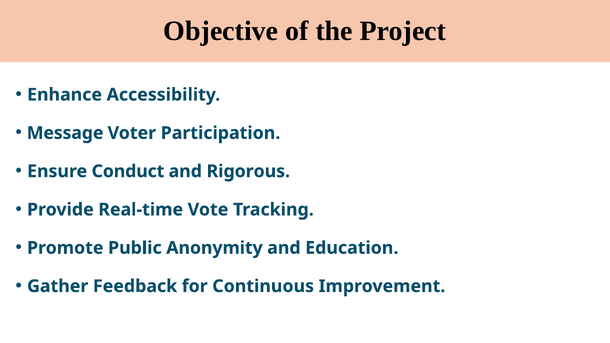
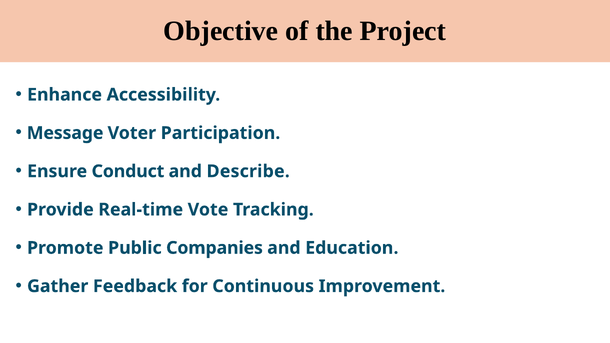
Rigorous: Rigorous -> Describe (248, 171)
Anonymity: Anonymity -> Companies (215, 248)
